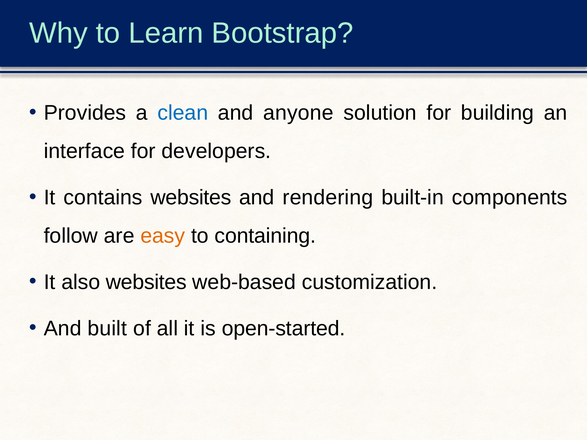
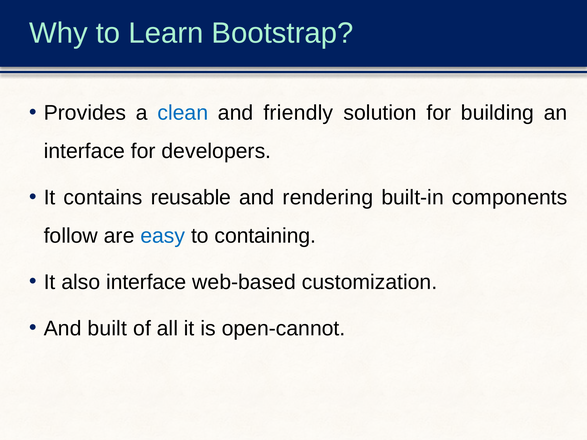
anyone: anyone -> friendly (298, 113)
contains websites: websites -> reusable (191, 198)
easy colour: orange -> blue (163, 236)
also websites: websites -> interface (146, 282)
open-started: open-started -> open-cannot (284, 329)
